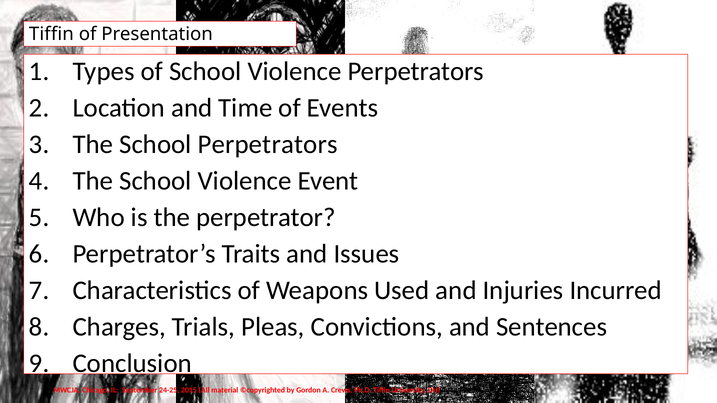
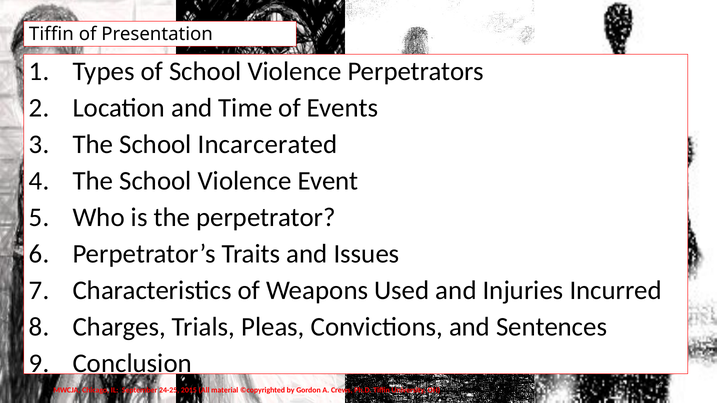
School Perpetrators: Perpetrators -> Incarcerated (268, 145)
